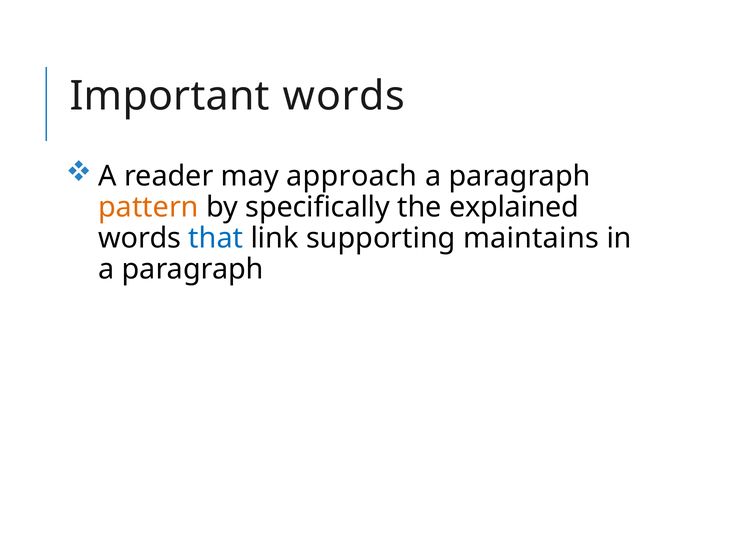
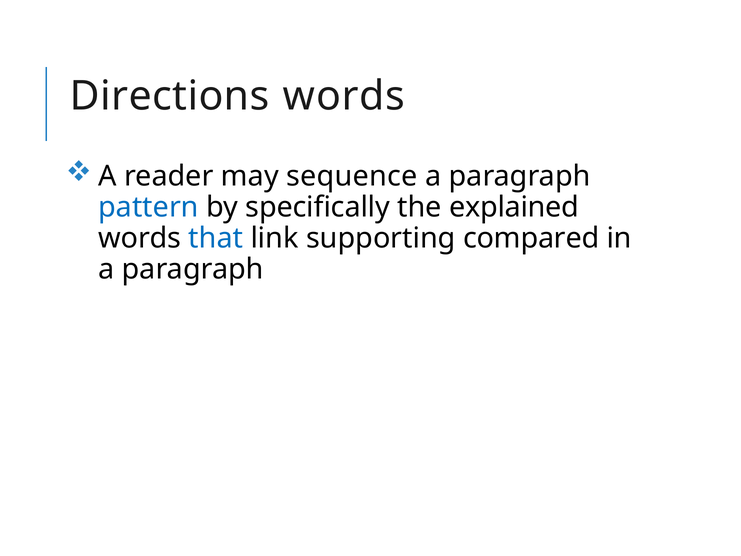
Important: Important -> Directions (170, 96)
approach: approach -> sequence (352, 176)
pattern colour: orange -> blue (148, 207)
maintains: maintains -> compared (531, 238)
